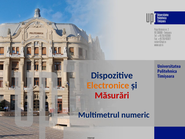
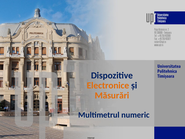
Măsurări colour: red -> orange (112, 95)
